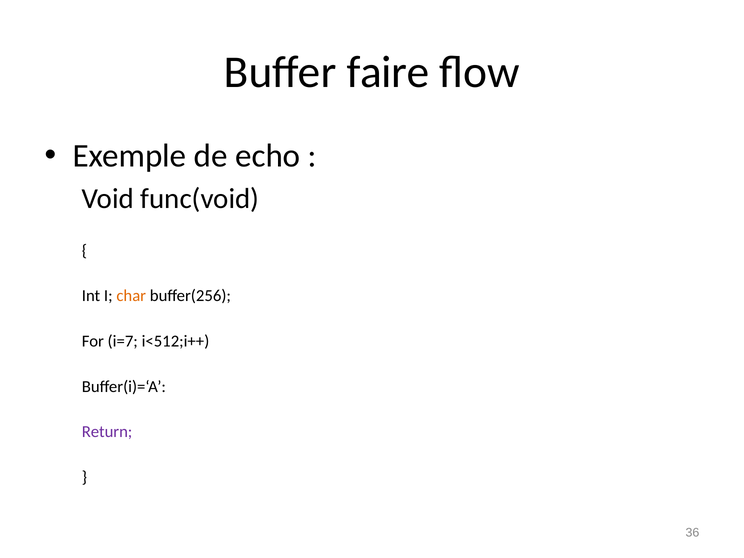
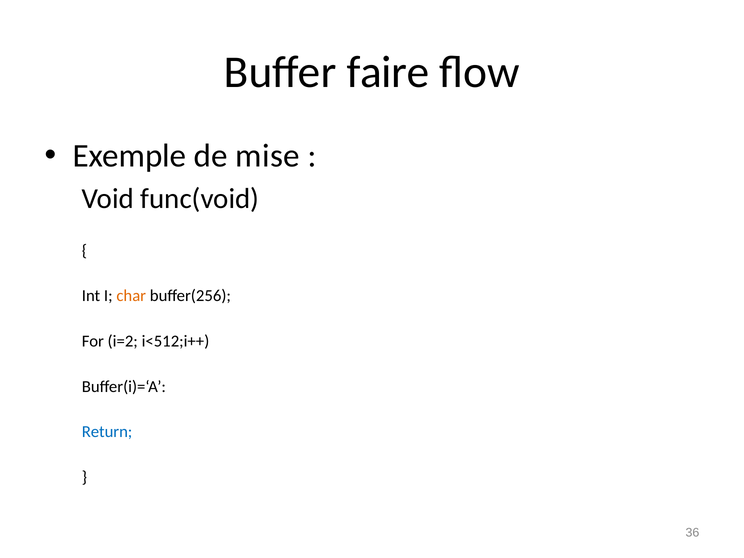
echo: echo -> mise (268, 156)
i=7: i=7 -> i=2 (123, 341)
Return colour: purple -> blue (107, 432)
